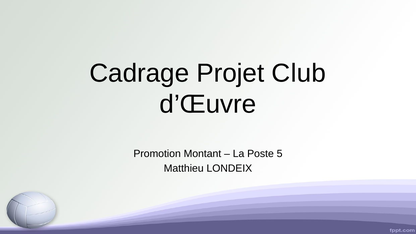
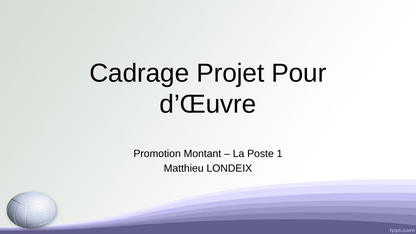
Club: Club -> Pour (299, 73)
5: 5 -> 1 (280, 154)
